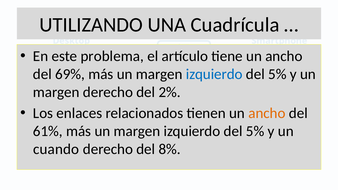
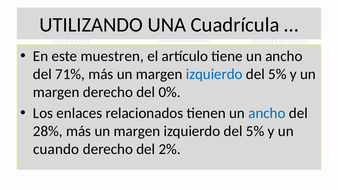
problema: problema -> muestren (112, 56)
69%: 69% -> 71% (70, 74)
2%: 2% -> 0% (170, 92)
ancho colour: orange -> blue (267, 113)
61%: 61% -> 28% (48, 131)
8%: 8% -> 2% (170, 149)
